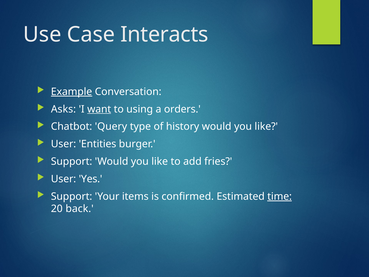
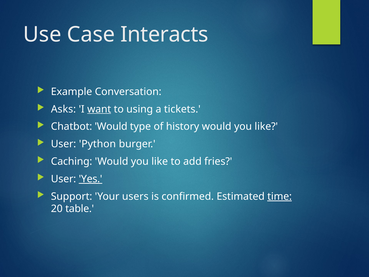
Example underline: present -> none (72, 92)
orders: orders -> tickets (182, 109)
Chatbot Query: Query -> Would (111, 126)
Entities: Entities -> Python (97, 144)
Support: Support -> Caching (72, 161)
Yes underline: none -> present (91, 179)
items: items -> users (135, 196)
back: back -> table (80, 209)
